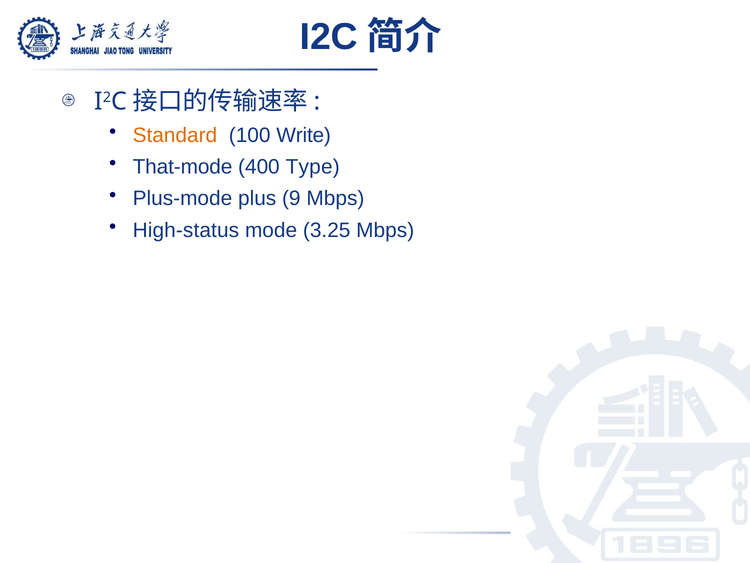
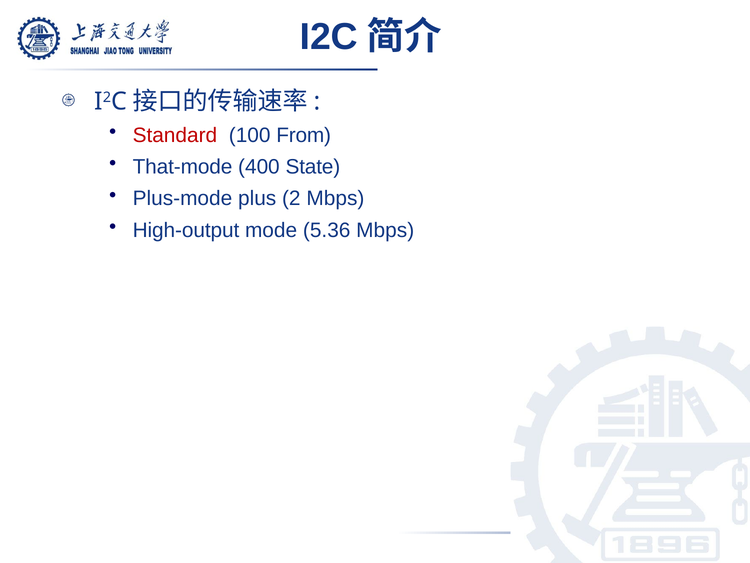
Standard colour: orange -> red (175, 135)
Write: Write -> From (304, 135)
Type: Type -> State (313, 167)
9: 9 -> 2 (291, 198)
High-status: High-status -> High-output (186, 230)
3.25: 3.25 -> 5.36 (327, 230)
